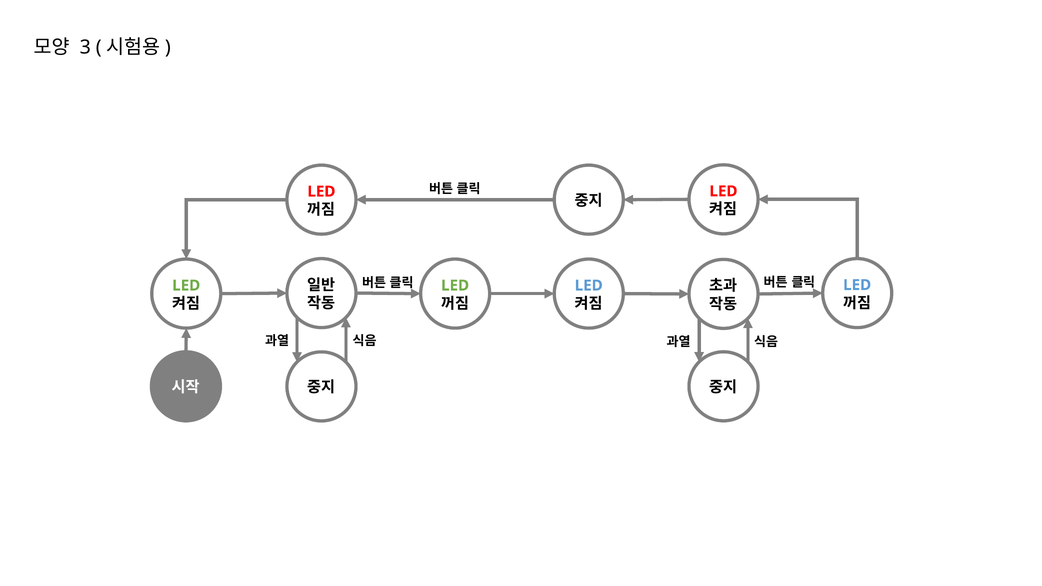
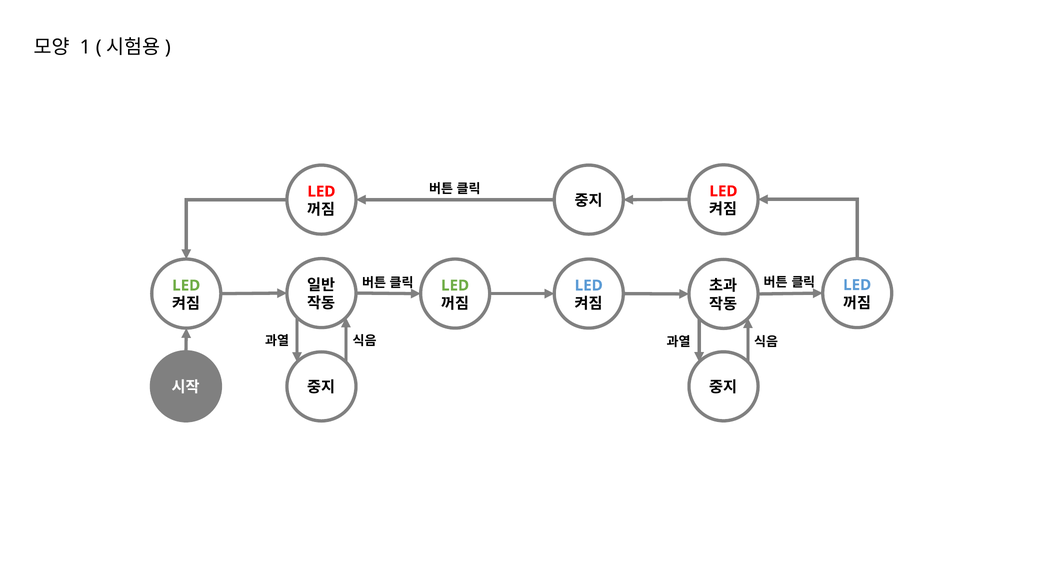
3: 3 -> 1 (85, 47)
